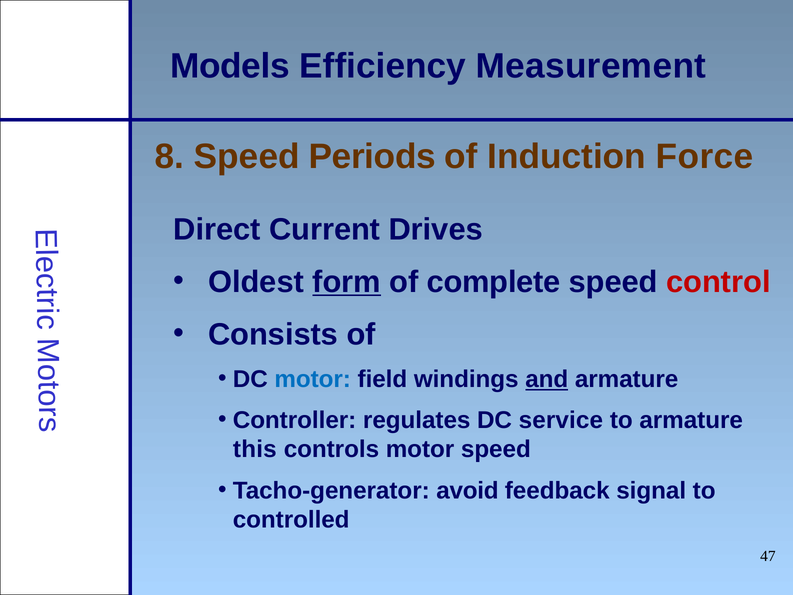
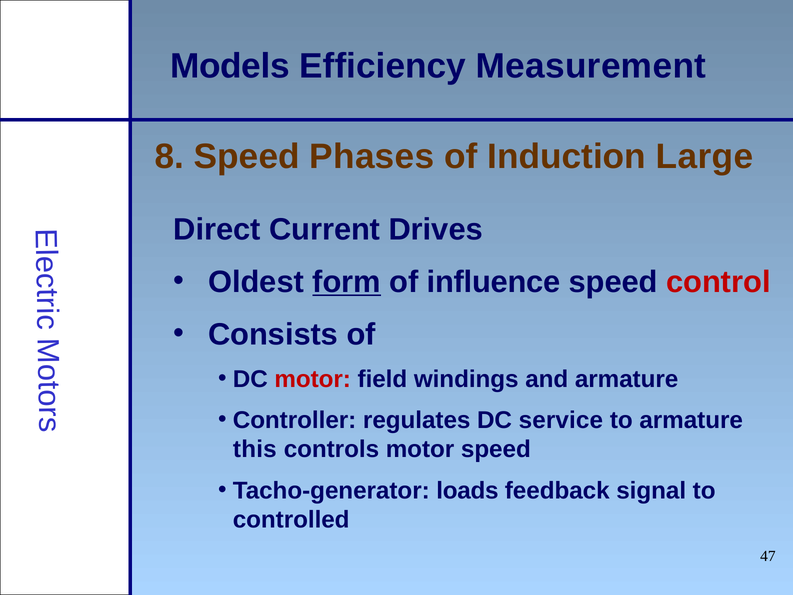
Periods: Periods -> Phases (372, 156)
Force: Force -> Large (705, 156)
complete: complete -> influence (494, 282)
motor colour: blue -> red (313, 379)
and underline: present -> none (547, 379)
avoid: avoid -> loads (467, 490)
